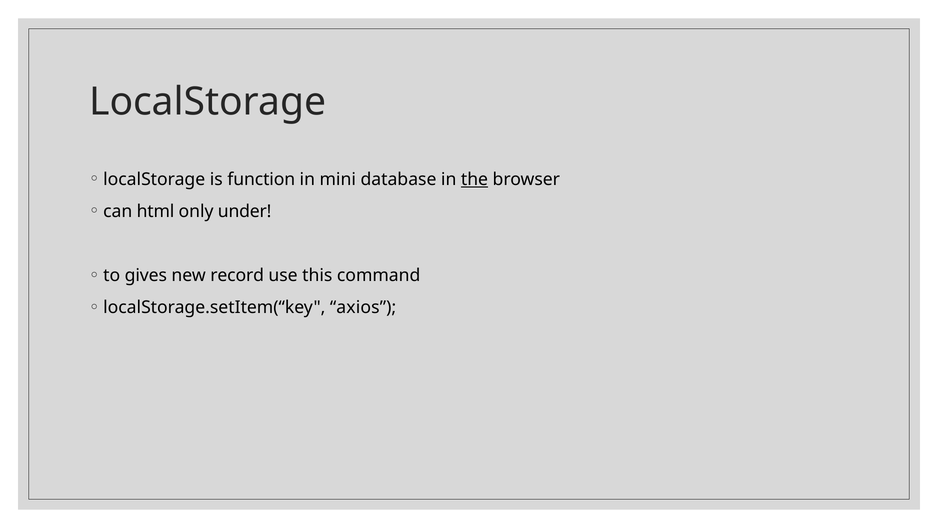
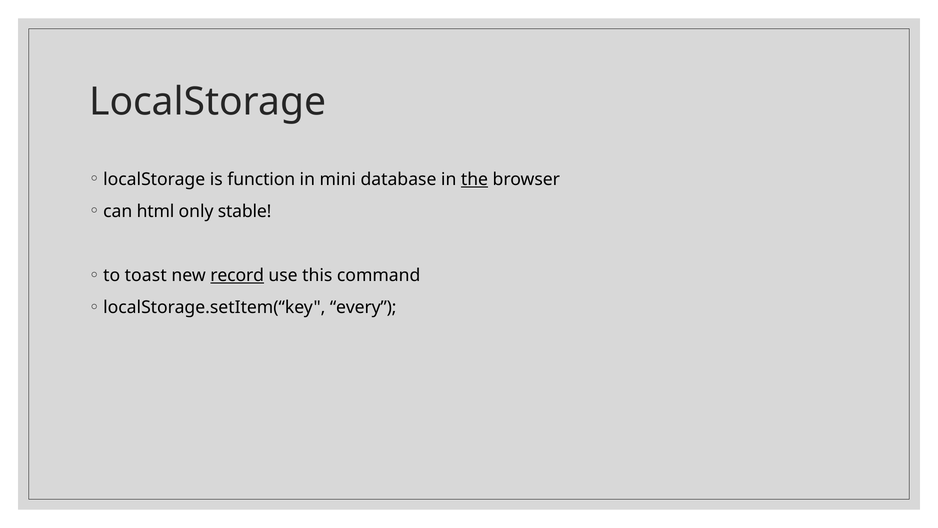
under: under -> stable (245, 211)
gives: gives -> toast (146, 275)
record underline: none -> present (237, 275)
axios: axios -> every (363, 307)
